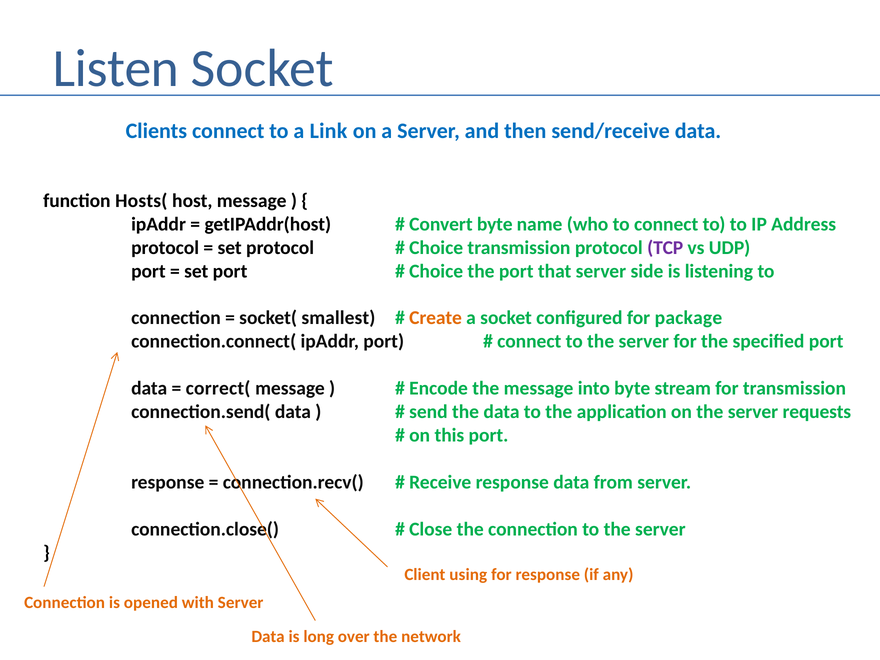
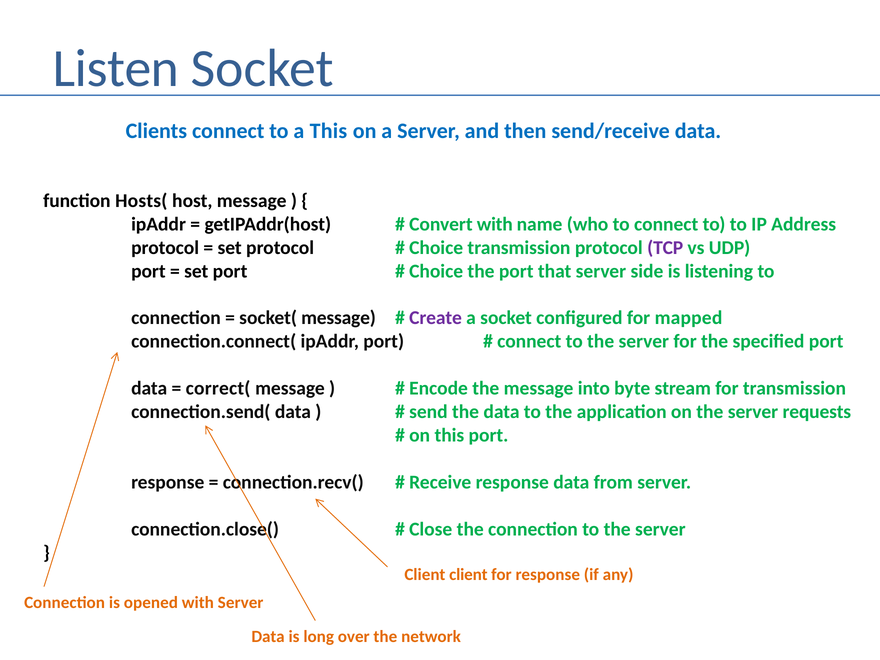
a Link: Link -> This (328, 131)
Convert byte: byte -> with (495, 224)
socket( smallest: smallest -> message (339, 318)
Create colour: orange -> purple (436, 318)
package: package -> mapped (688, 318)
Client using: using -> client (468, 574)
